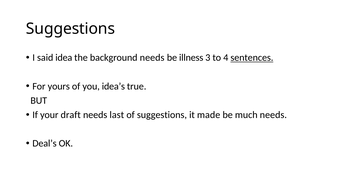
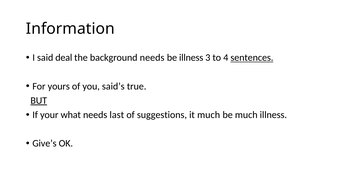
Suggestions: Suggestions -> Information (70, 29)
idea: idea -> deal (64, 58)
idea’s: idea’s -> said’s (113, 86)
BUT underline: none -> present (39, 100)
draft: draft -> what (71, 115)
it made: made -> much (209, 115)
much needs: needs -> illness (273, 115)
Deal’s: Deal’s -> Give’s (44, 143)
